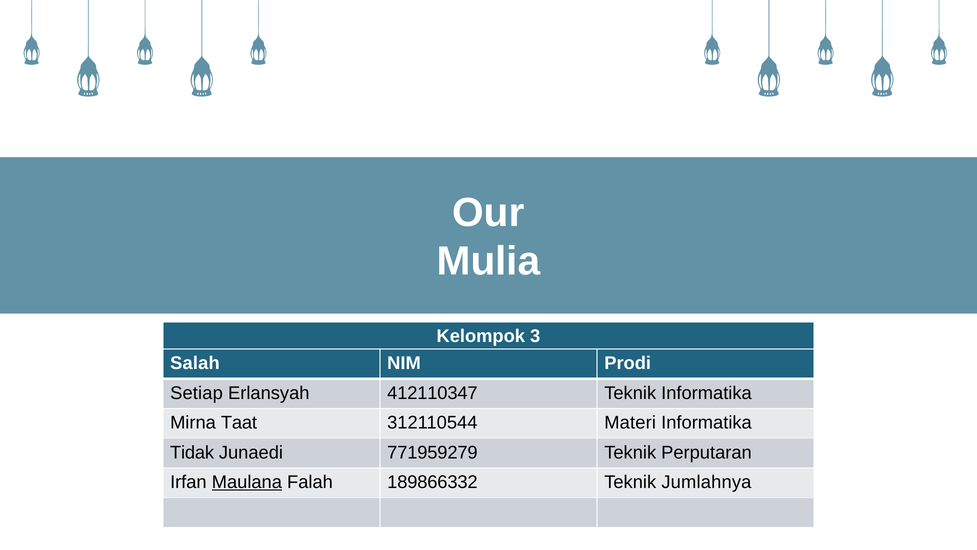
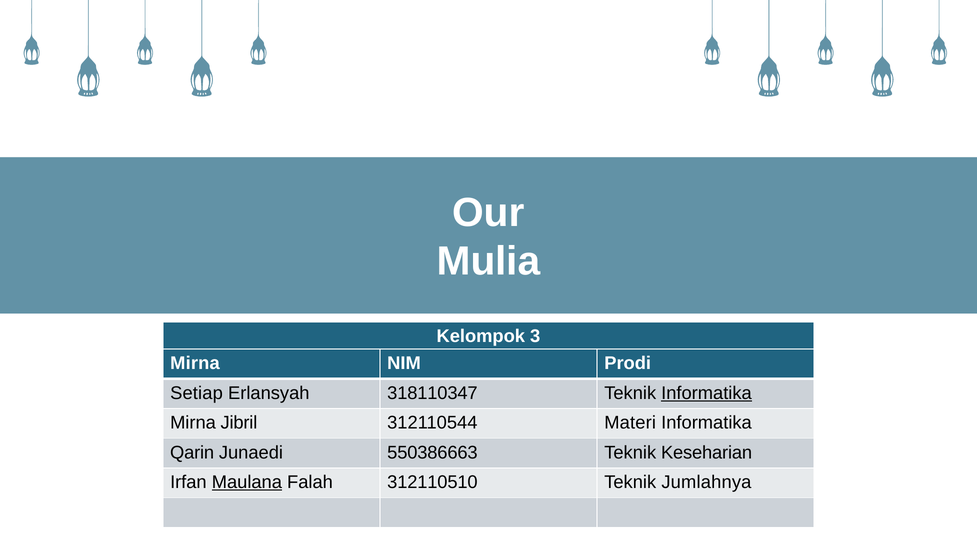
Salah: Salah -> Mirna (195, 363)
412110347: 412110347 -> 318110347 (432, 393)
Informatika underline: none -> present (706, 393)
Taat: Taat -> Jibril (239, 422)
Tidak: Tidak -> Qarin (192, 452)
771959279: 771959279 -> 550386663 (432, 452)
Perputaran: Perputaran -> Keseharian (707, 452)
189866332: 189866332 -> 312110510 (432, 482)
